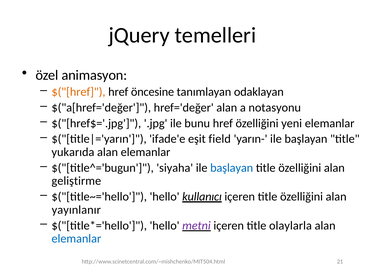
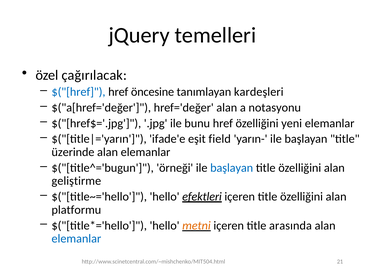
animasyon: animasyon -> çağırılacak (94, 75)
$("[href colour: orange -> blue (79, 92)
odaklayan: odaklayan -> kardeşleri (259, 92)
yukarıda: yukarıda -> üzerinde (73, 152)
siyaha: siyaha -> örneği (175, 168)
kullanıcı: kullanıcı -> efektleri (202, 196)
yayınlanır: yayınlanır -> platformu (76, 210)
metni colour: purple -> orange (196, 225)
olaylarla: olaylarla -> arasında (290, 225)
